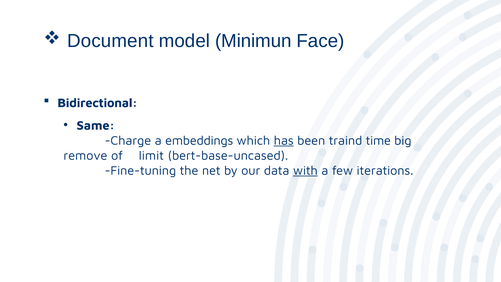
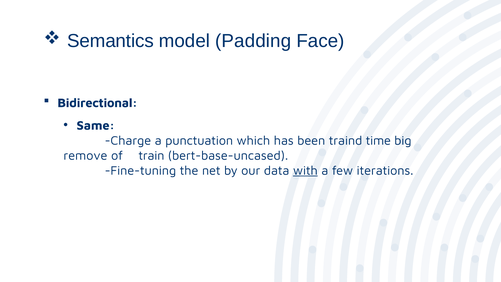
Document: Document -> Semantics (110, 41)
Minimun: Minimun -> Padding (253, 41)
embeddings: embeddings -> punctuation (199, 140)
has underline: present -> none (284, 140)
limit: limit -> train (151, 155)
